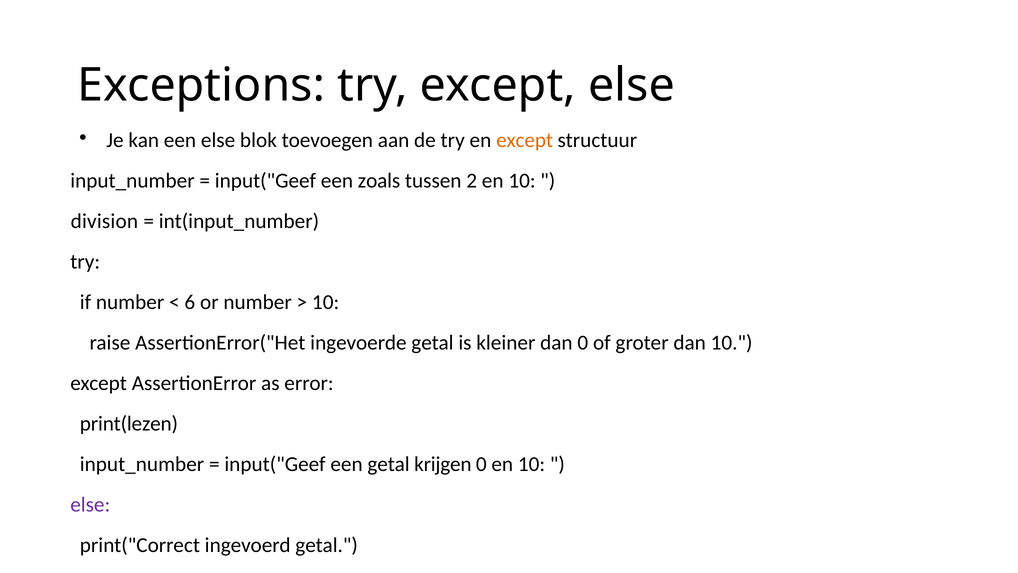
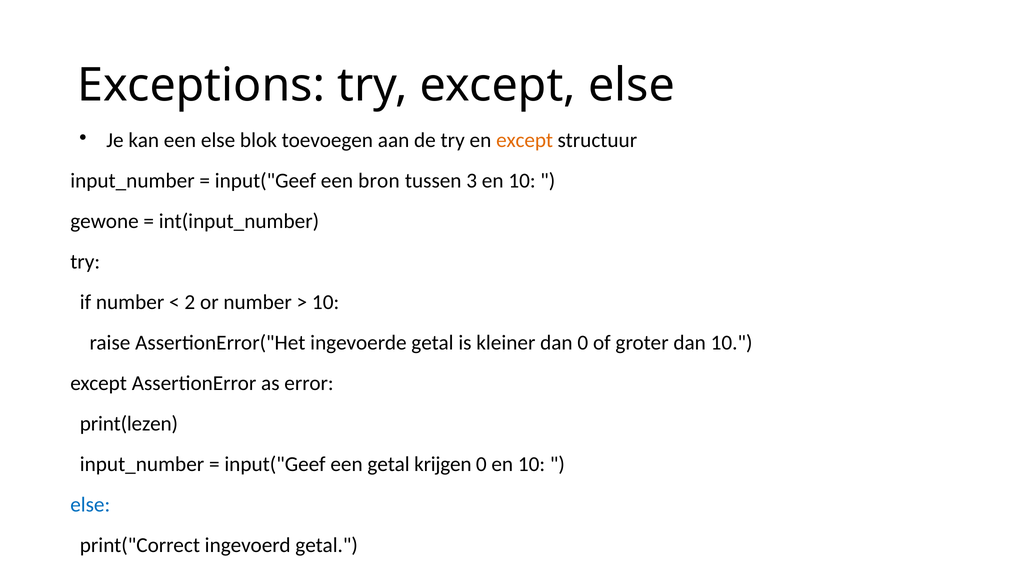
zoals: zoals -> bron (379, 180)
2: 2 -> 3 (472, 180)
division: division -> gewone (104, 221)
6: 6 -> 2 (190, 302)
else colour: purple -> blue (90, 504)
